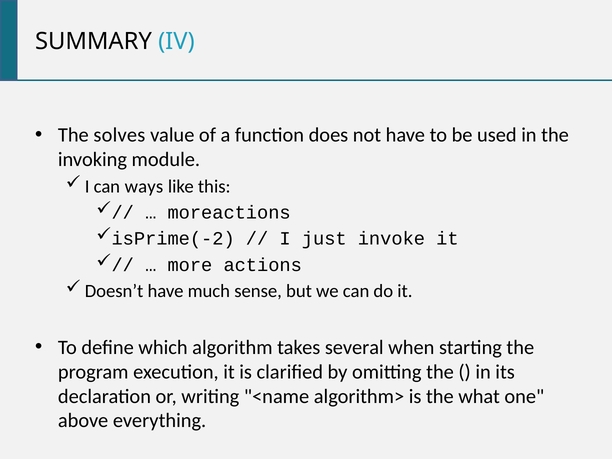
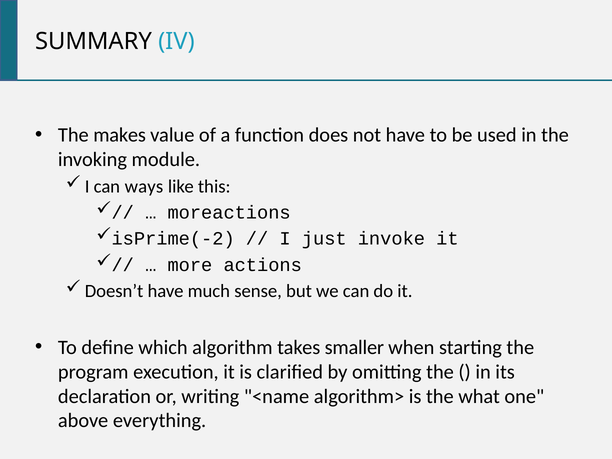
solves: solves -> makes (120, 135)
several: several -> smaller (354, 347)
